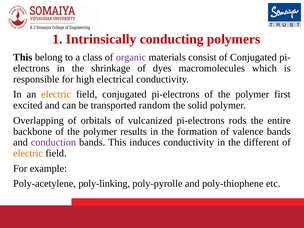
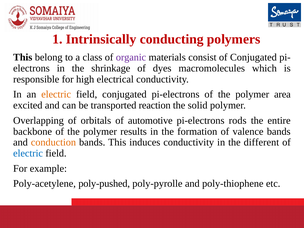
first: first -> area (282, 94)
random: random -> reaction (155, 105)
vulcanized: vulcanized -> automotive (150, 120)
conduction colour: purple -> orange (53, 142)
electric colour: orange -> blue (28, 153)
poly-linking: poly-linking -> poly-pushed (104, 184)
